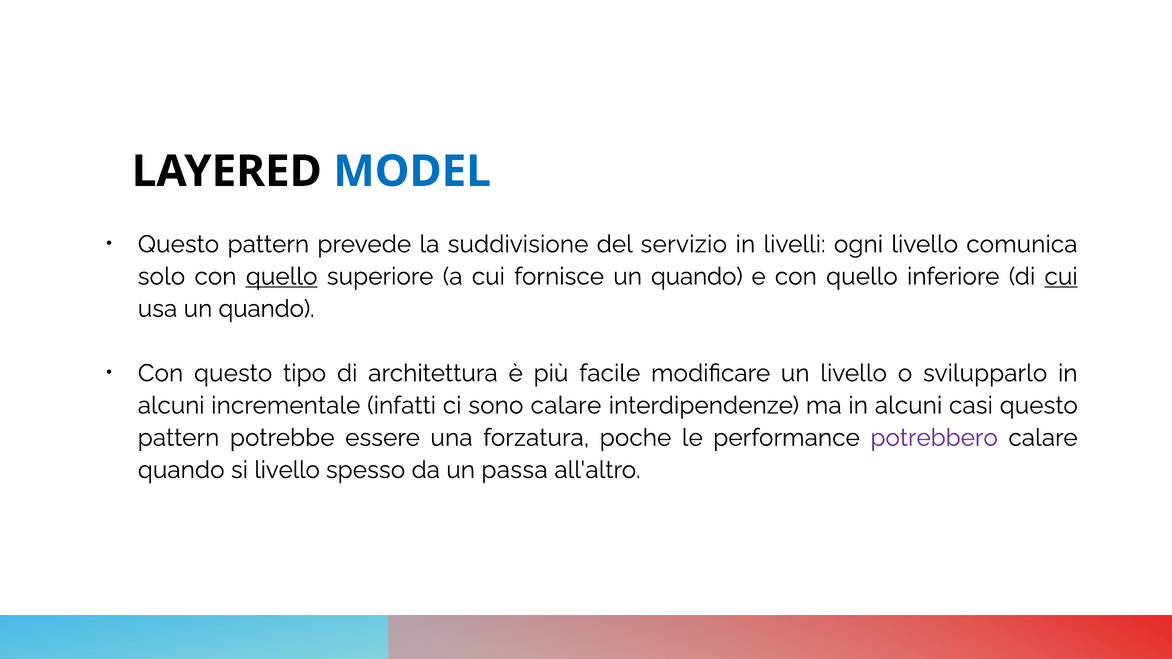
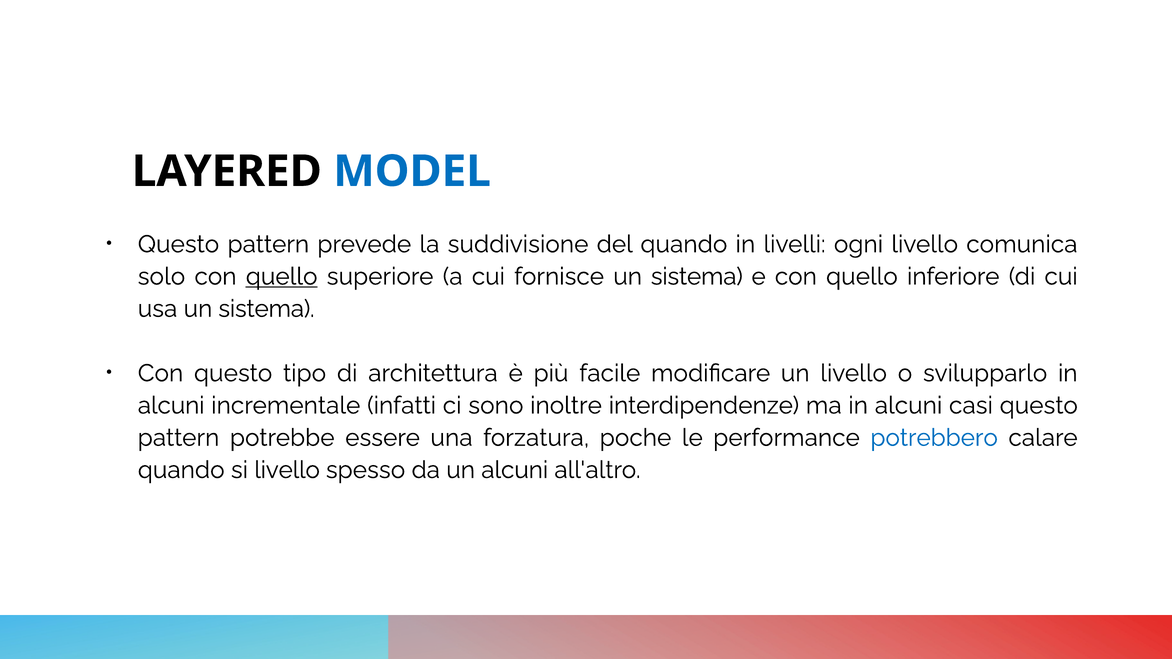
del servizio: servizio -> quando (684, 244)
fornisce un quando: quando -> sistema (697, 277)
cui underline: present -> none (1061, 277)
usa un quando: quando -> sistema (267, 309)
sono calare: calare -> inoltre (566, 406)
potrebbero colour: purple -> blue (934, 438)
un passa: passa -> alcuni (515, 470)
